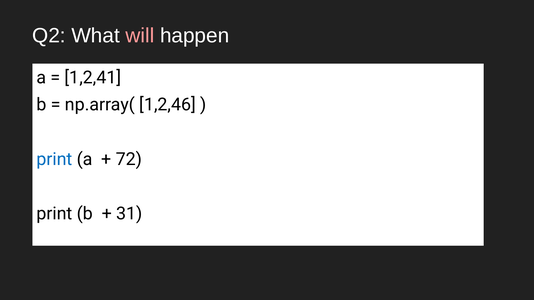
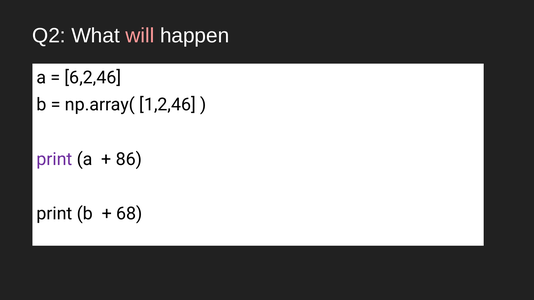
1,2,41: 1,2,41 -> 6,2,46 (93, 78)
print colour: blue -> purple (54, 159)
72: 72 -> 86 (129, 159)
31: 31 -> 68 (129, 214)
